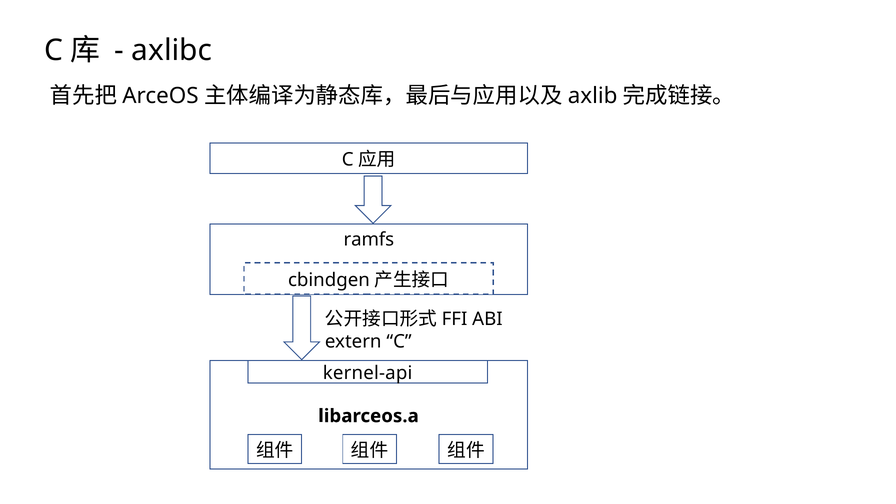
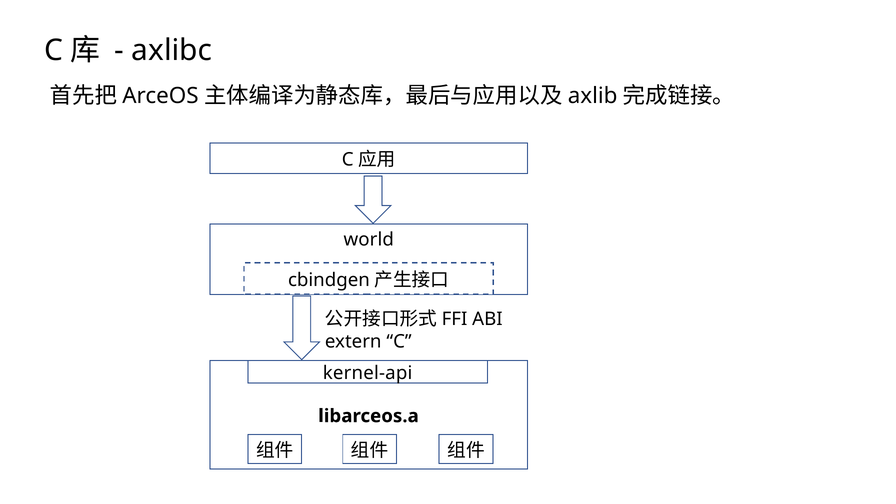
ramfs: ramfs -> world (369, 240)
